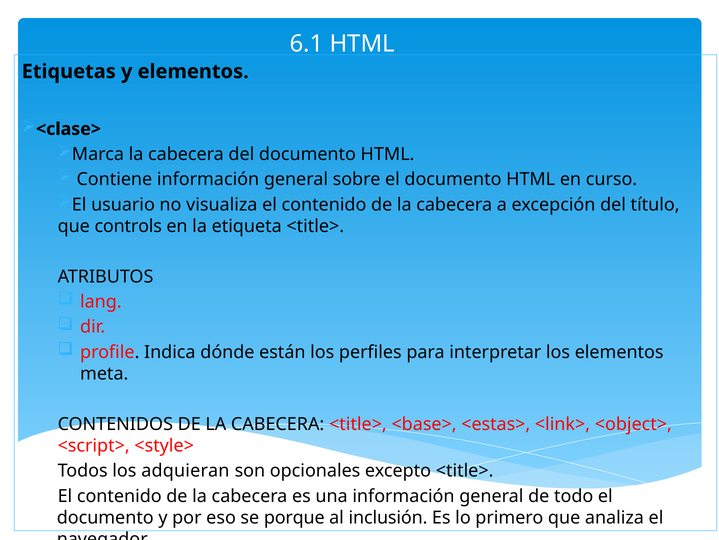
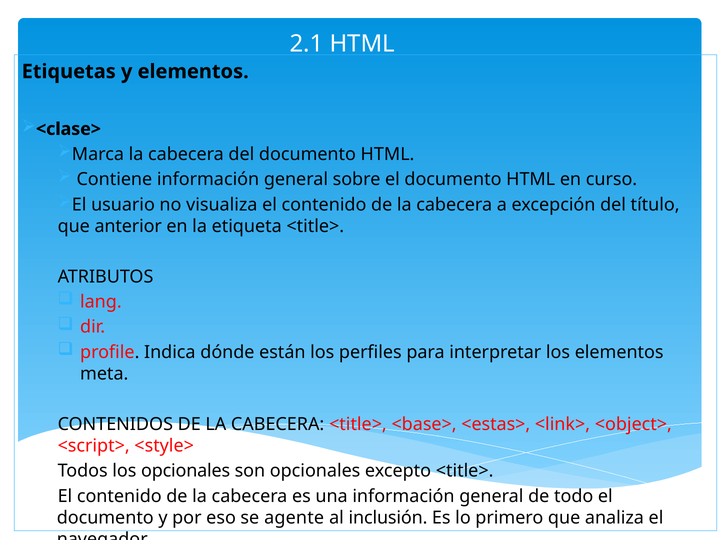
6.1: 6.1 -> 2.1 (307, 44)
controls: controls -> anterior (128, 226)
los adquieran: adquieran -> opcionales (186, 470)
porque: porque -> agente (294, 517)
